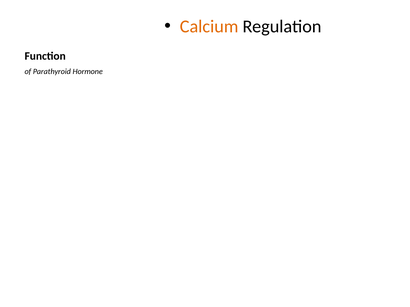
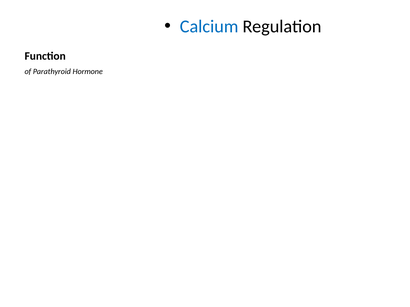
Calcium colour: orange -> blue (209, 26)
